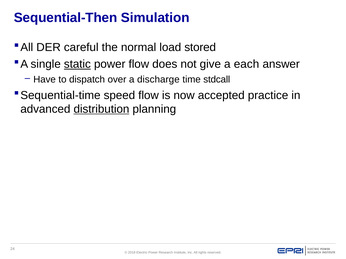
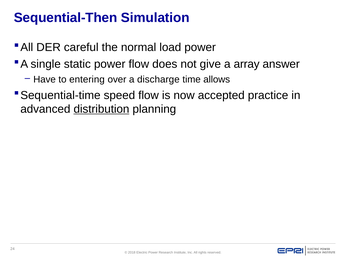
load stored: stored -> power (200, 48)
static underline: present -> none (77, 64)
each: each -> array (247, 64)
dispatch: dispatch -> entering (87, 80)
stdcall: stdcall -> allows (217, 80)
